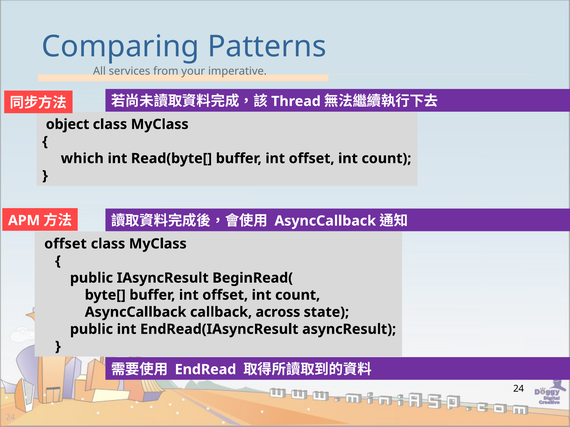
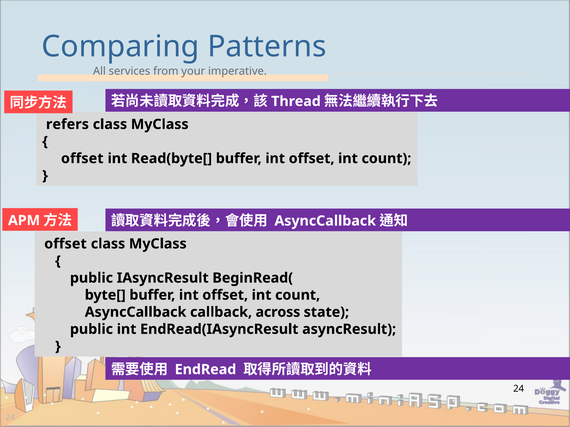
object: object -> refers (67, 124)
which: which -> offset (82, 159)
